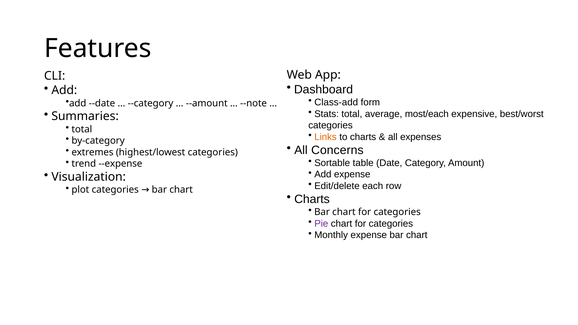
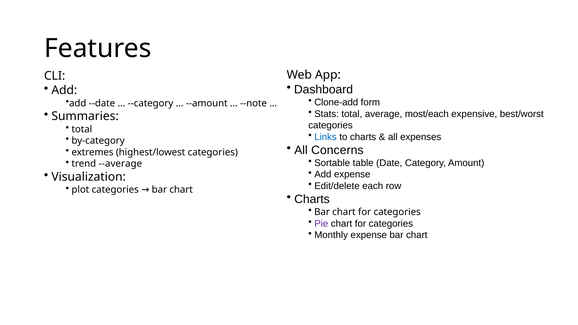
Class-add: Class-add -> Clone-add (336, 102)
Links colour: orange -> blue (326, 137)
--expense: --expense -> --average (120, 164)
